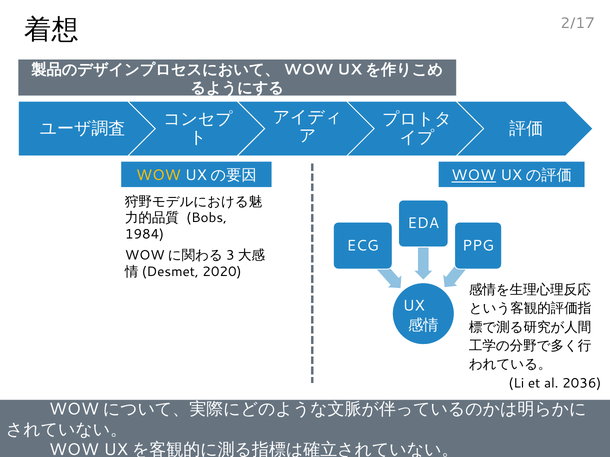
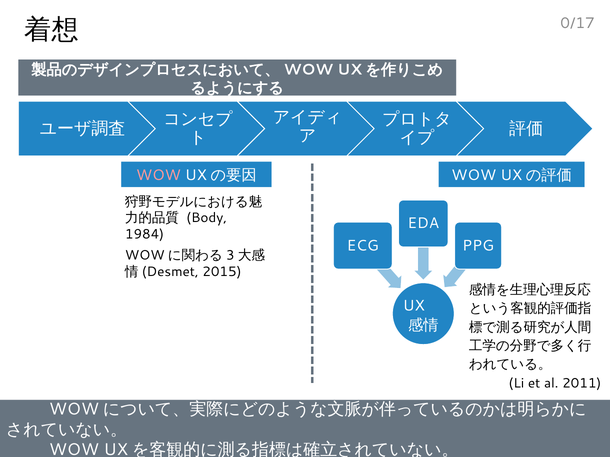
2/17: 2/17 -> 0/17 (578, 23)
WOW colour: yellow -> pink (158, 176)
WOW underline: present -> none (474, 176)
Bobs: Bobs -> Body (207, 218)
2020: 2020 -> 2015 (222, 272)
2036: 2036 -> 2011 (582, 384)
